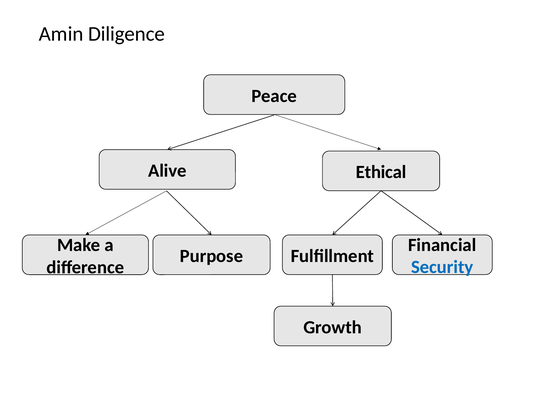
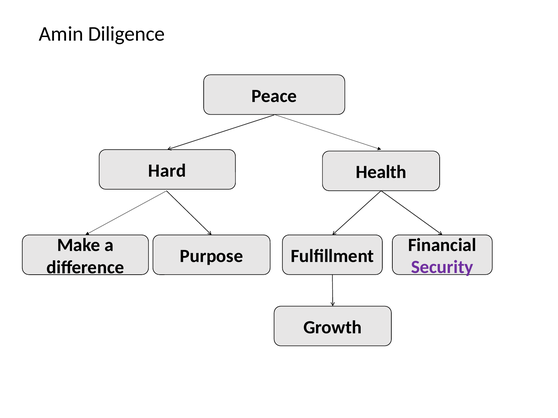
Alive: Alive -> Hard (167, 171)
Ethical: Ethical -> Health (381, 172)
Security colour: blue -> purple (442, 268)
